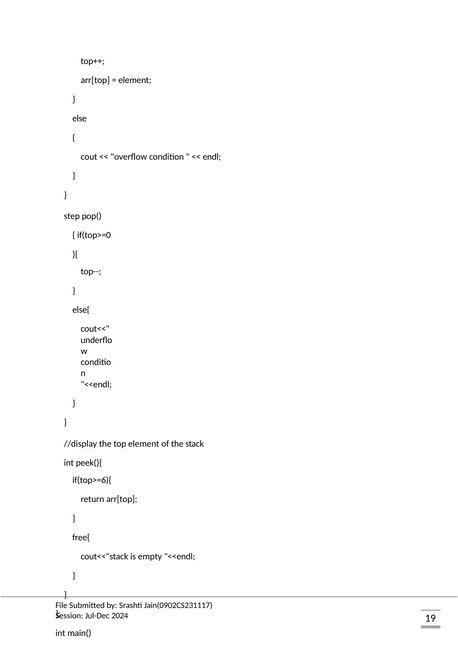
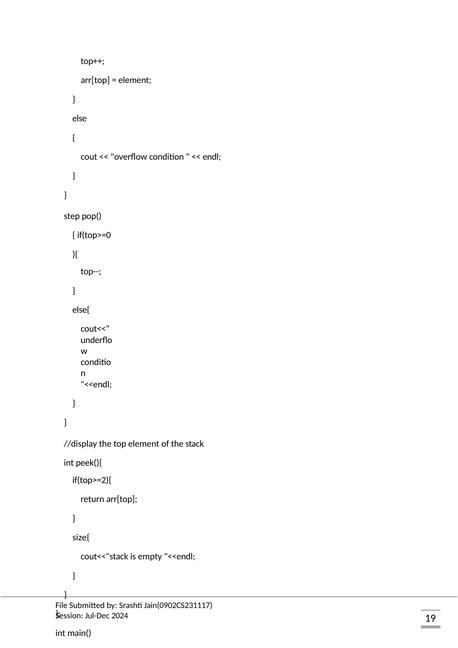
if(top>=6){: if(top>=6){ -> if(top>=2){ (92, 480)
free{: free{ -> size{ (81, 537)
